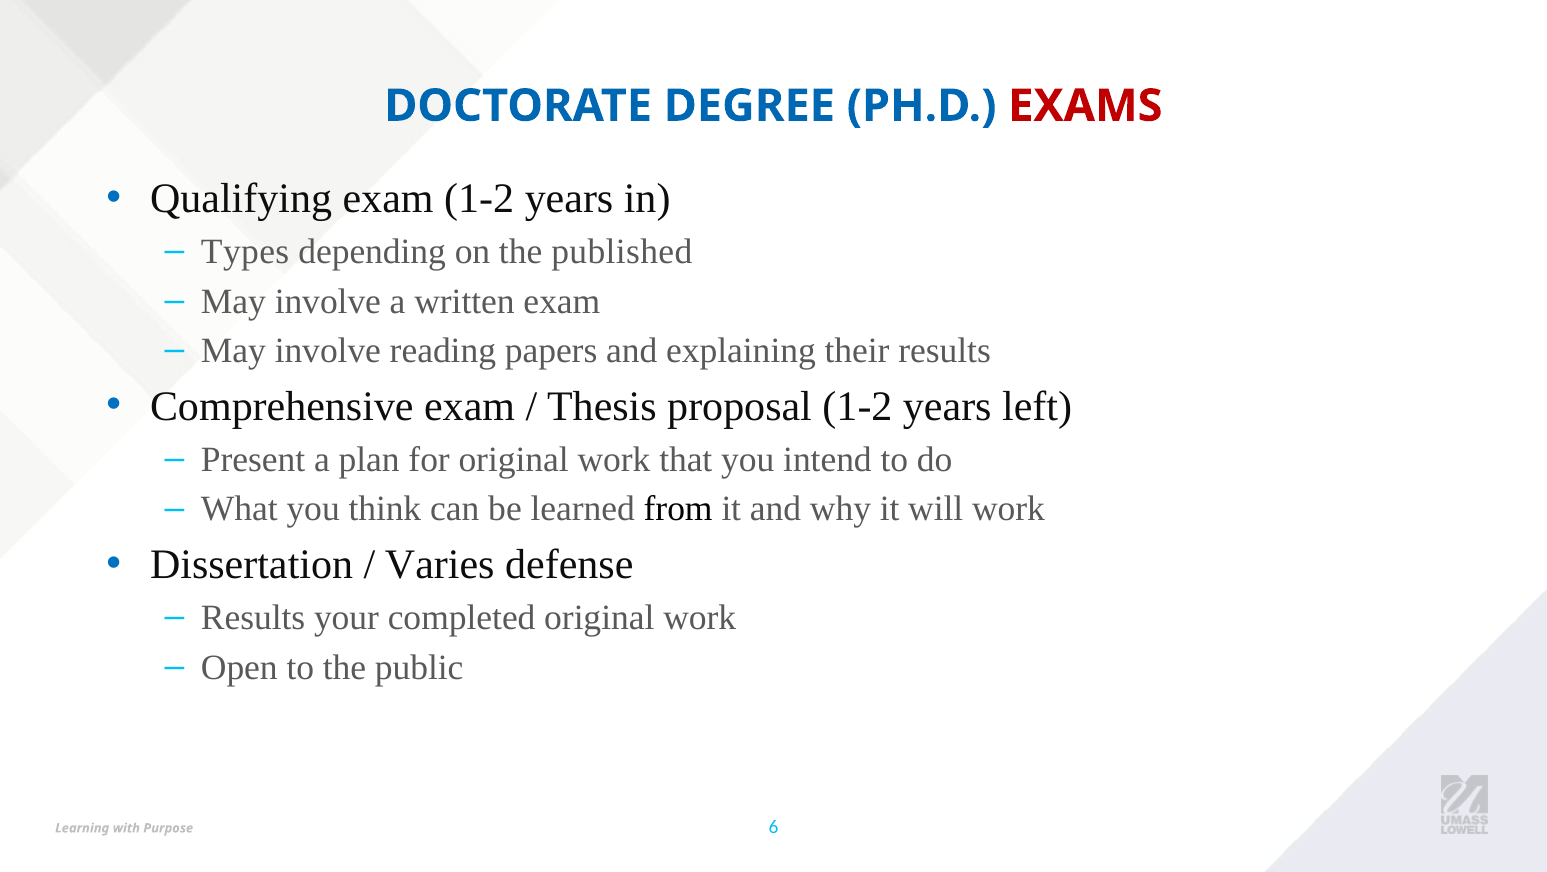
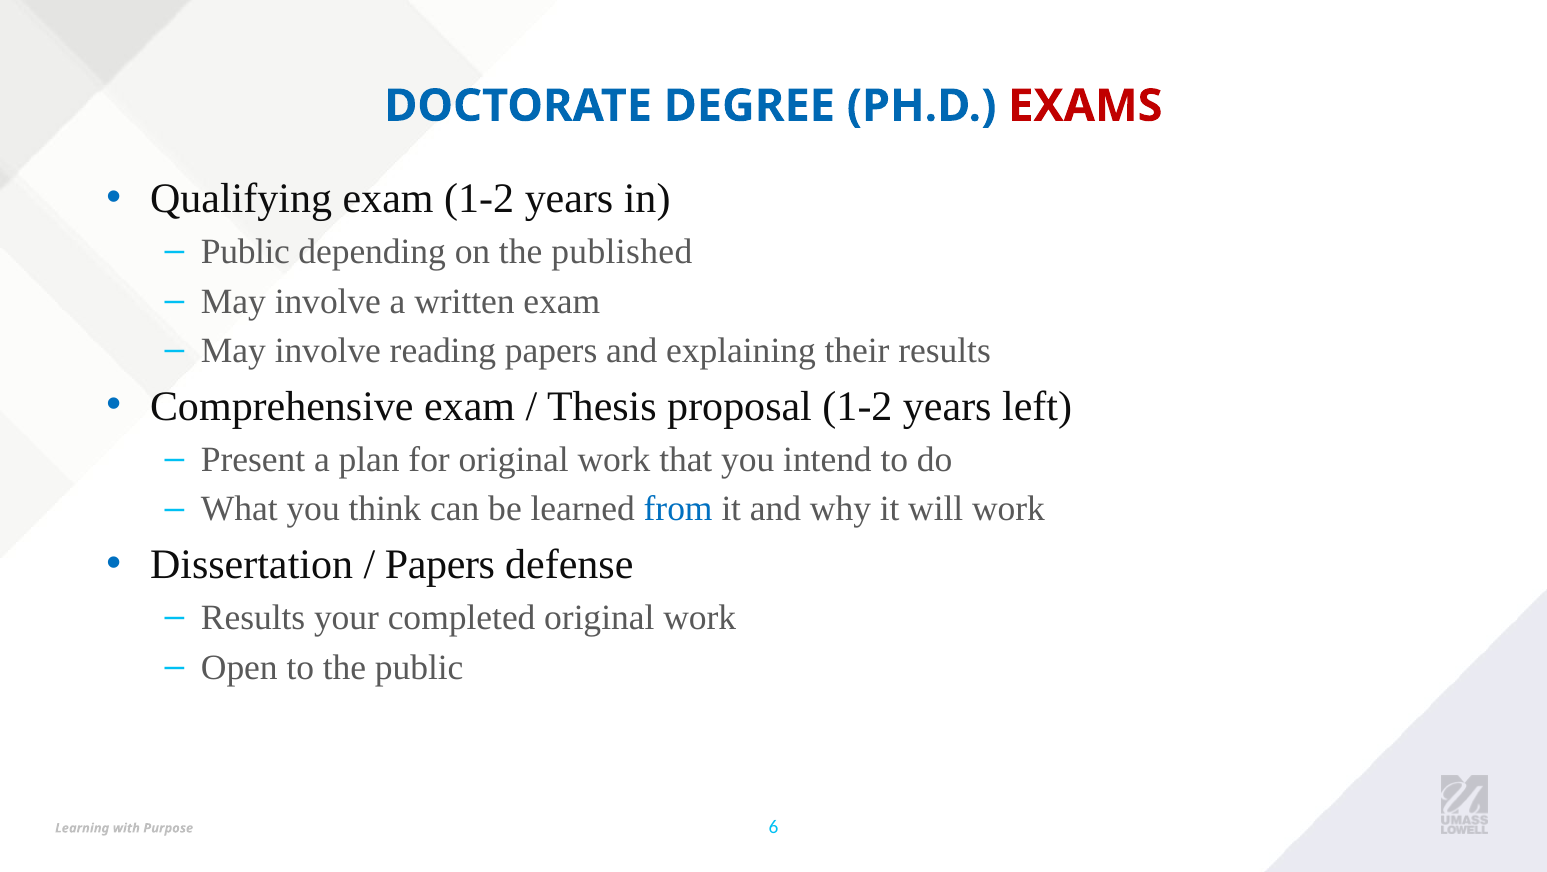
Types: Types -> Public (245, 252)
from colour: black -> blue (678, 509)
Varies: Varies -> Papers (440, 565)
